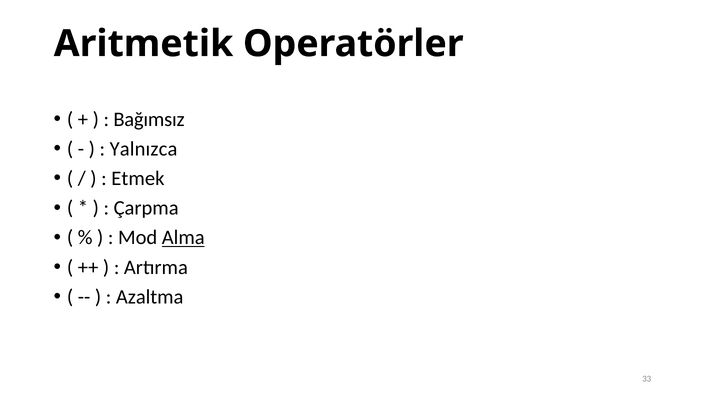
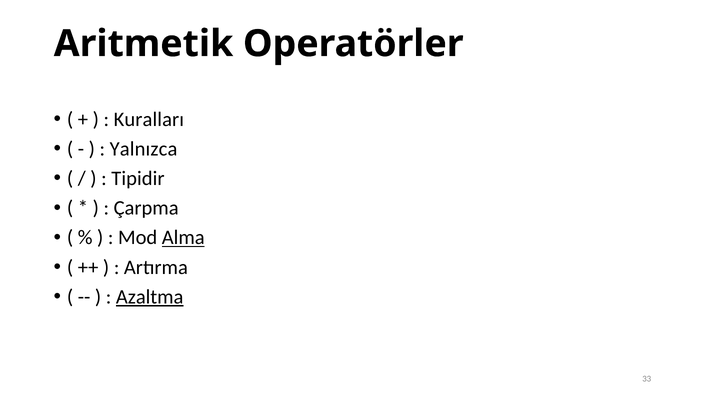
Bağımsız: Bağımsız -> Kuralları (149, 119)
Etmek: Etmek -> Tipidir (138, 178)
Azaltma underline: none -> present (150, 297)
